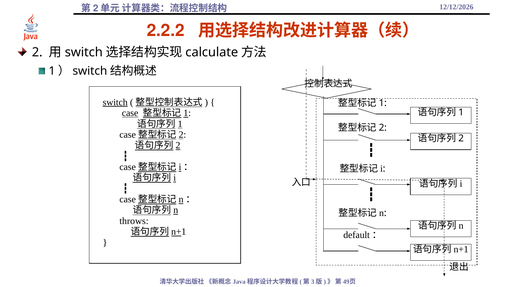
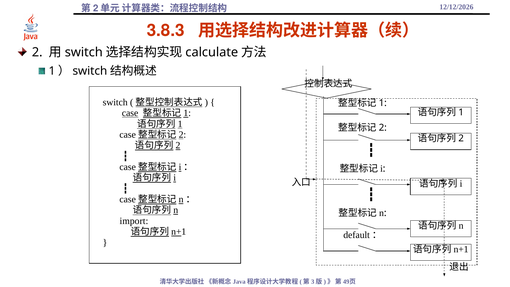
2.2.2: 2.2.2 -> 3.8.3 (166, 31)
switch underline: present -> none (115, 102)
throws: throws -> import (134, 221)
